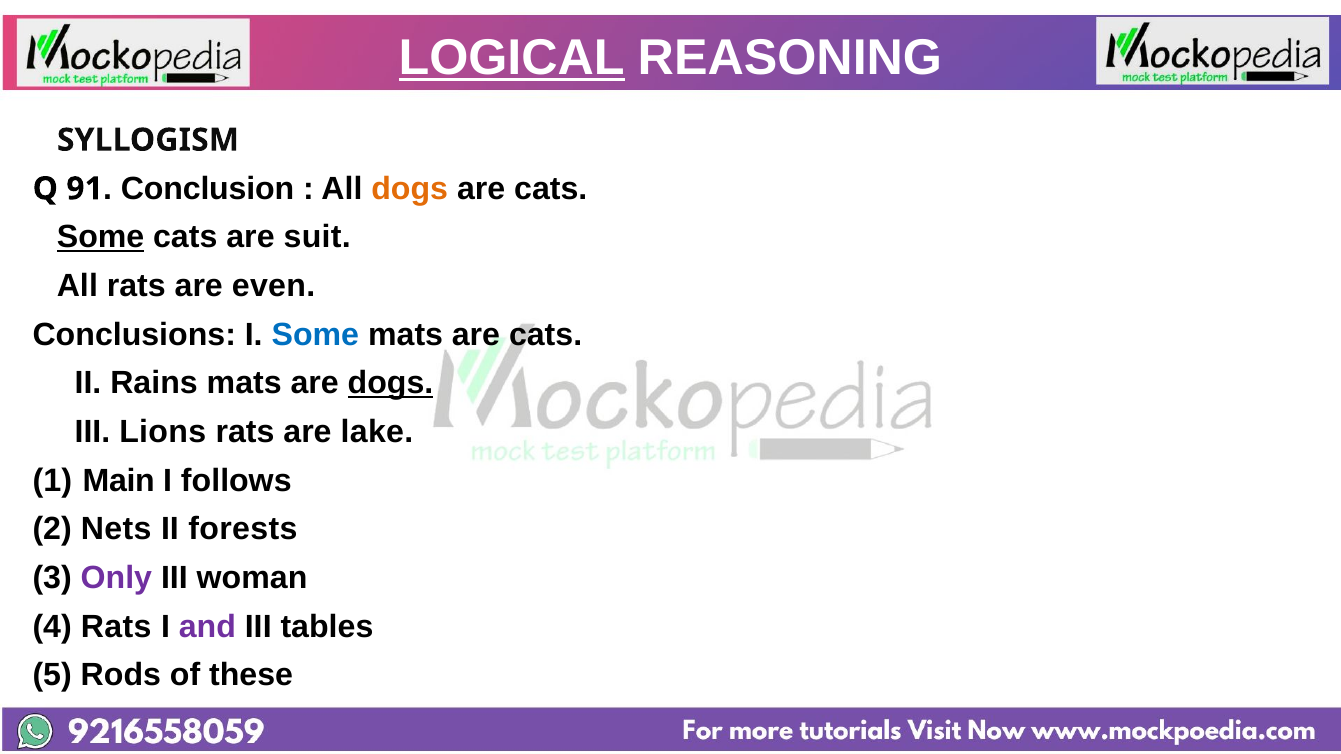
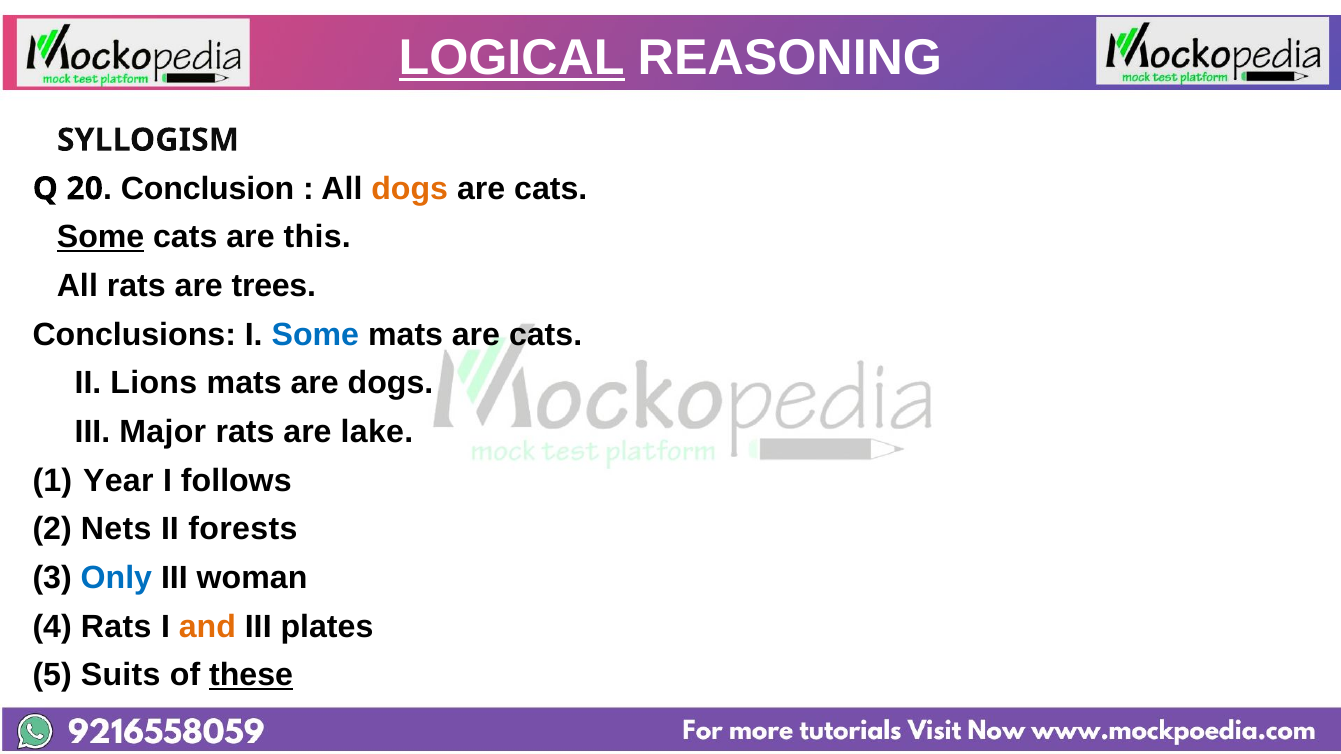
91: 91 -> 20 (85, 189)
suit: suit -> this (317, 237)
even: even -> trees (274, 286)
Rains: Rains -> Lions (154, 383)
dogs underline: present -> none (390, 383)
Lions: Lions -> Major (163, 432)
Main: Main -> Year (118, 481)
Only colour: purple -> blue (116, 578)
and colour: purple -> orange (207, 627)
tables: tables -> plates (327, 627)
Rods: Rods -> Suits (121, 675)
these underline: none -> present (251, 675)
